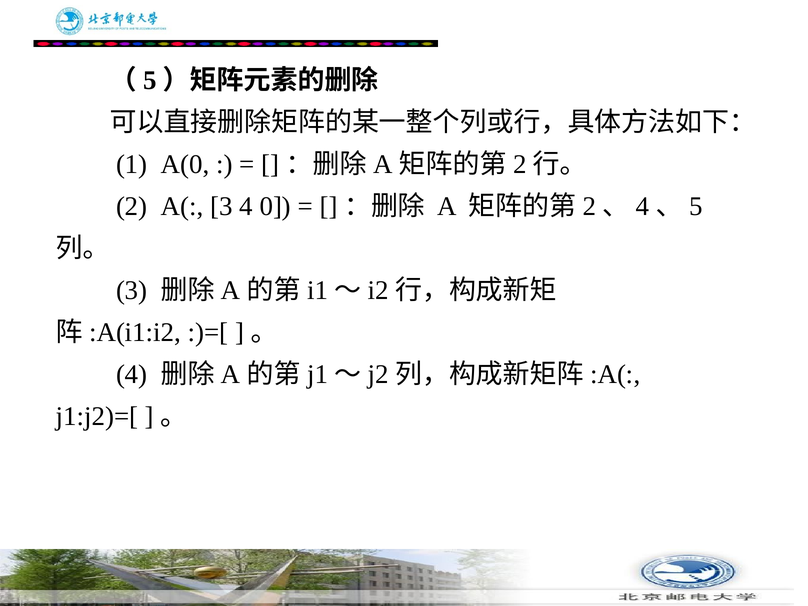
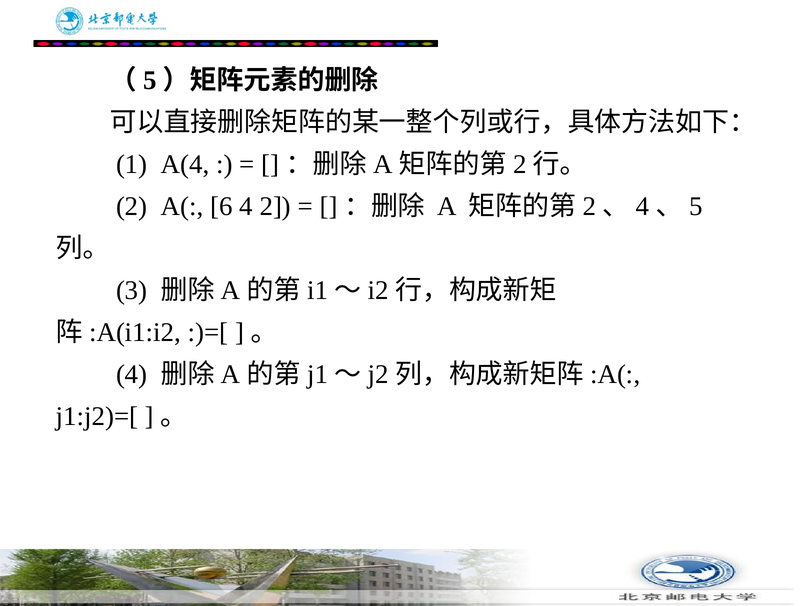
A(0: A(0 -> A(4 (185, 164)
A( 3: 3 -> 6 (221, 206)
4 0: 0 -> 2 (275, 206)
